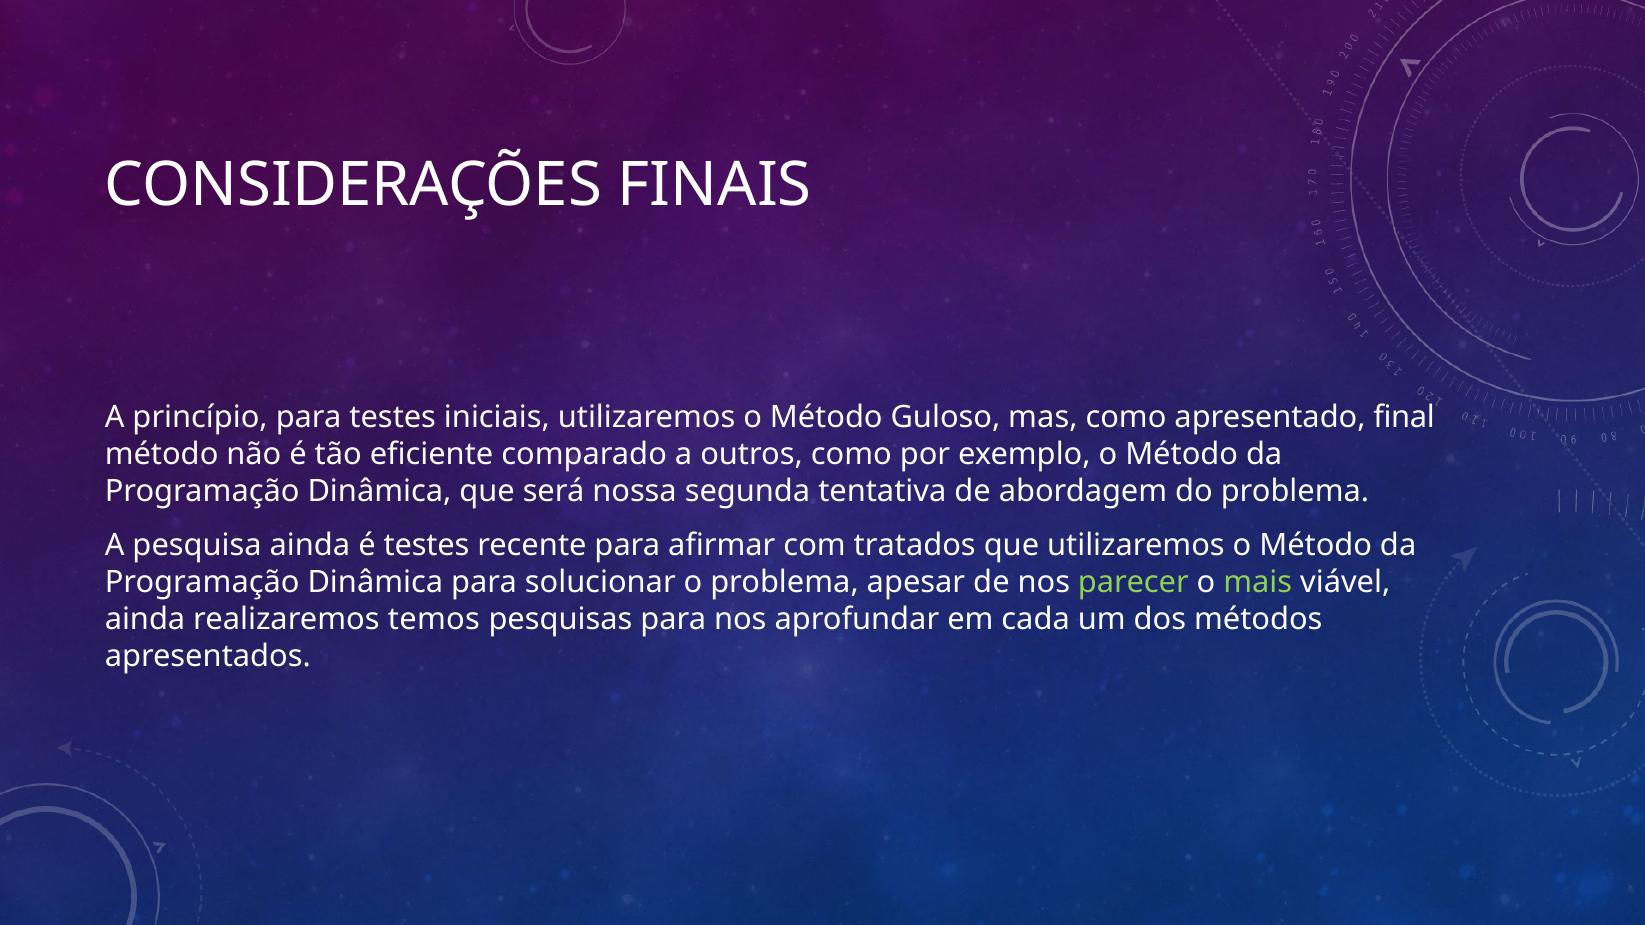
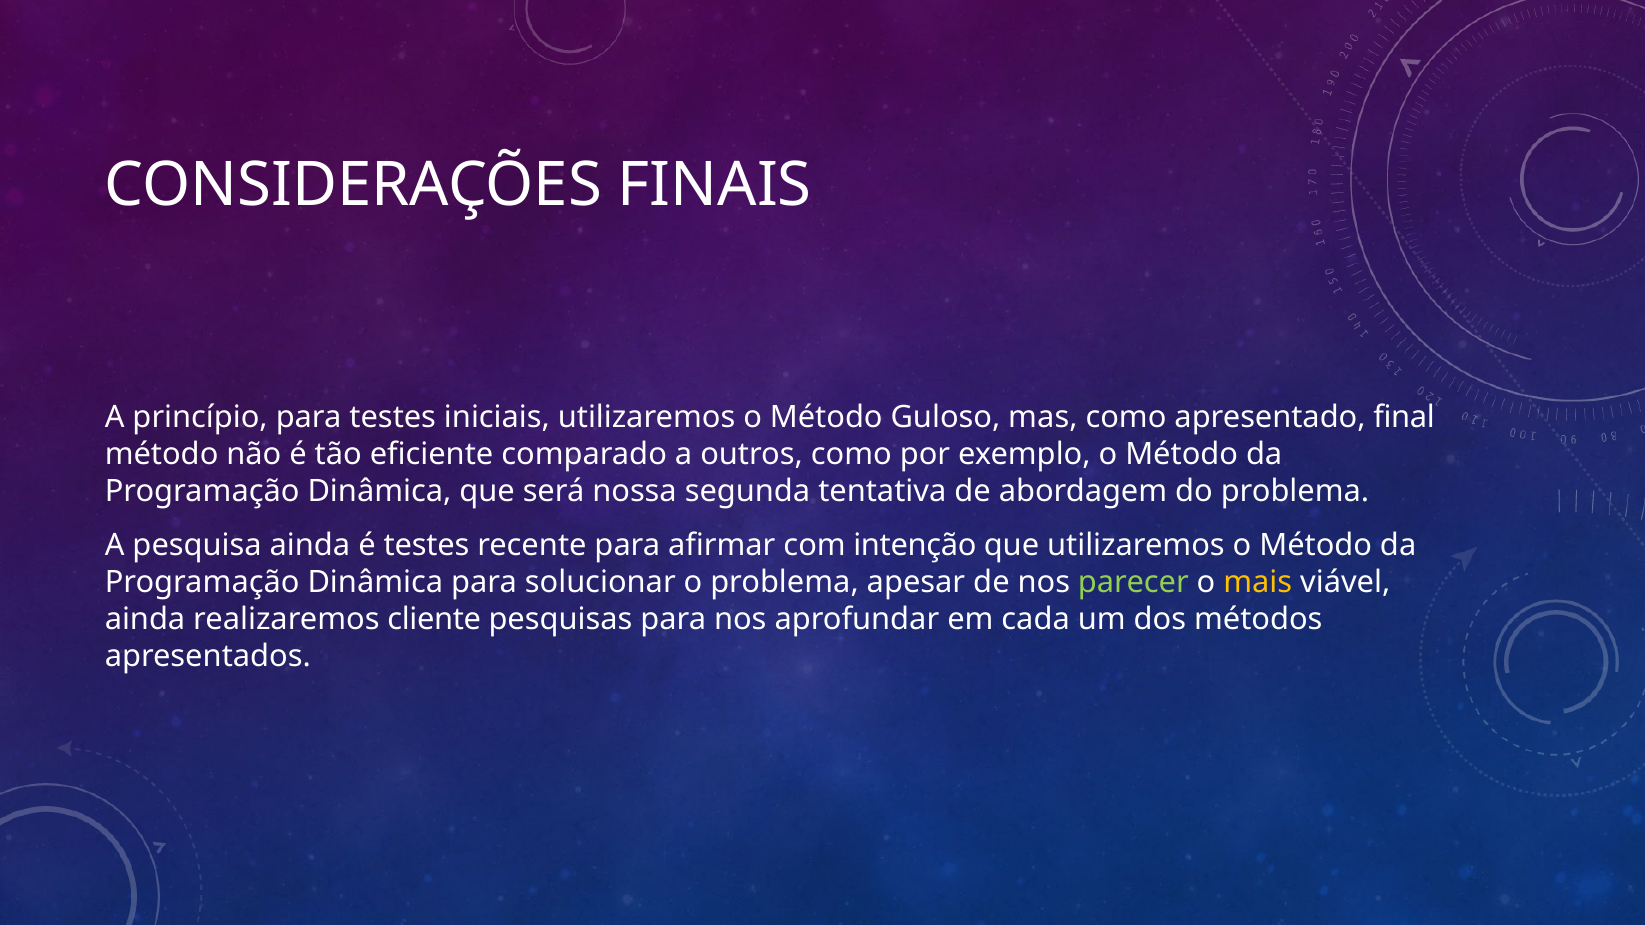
tratados: tratados -> intenção (915, 546)
mais colour: light green -> yellow (1258, 583)
temos: temos -> cliente (434, 620)
